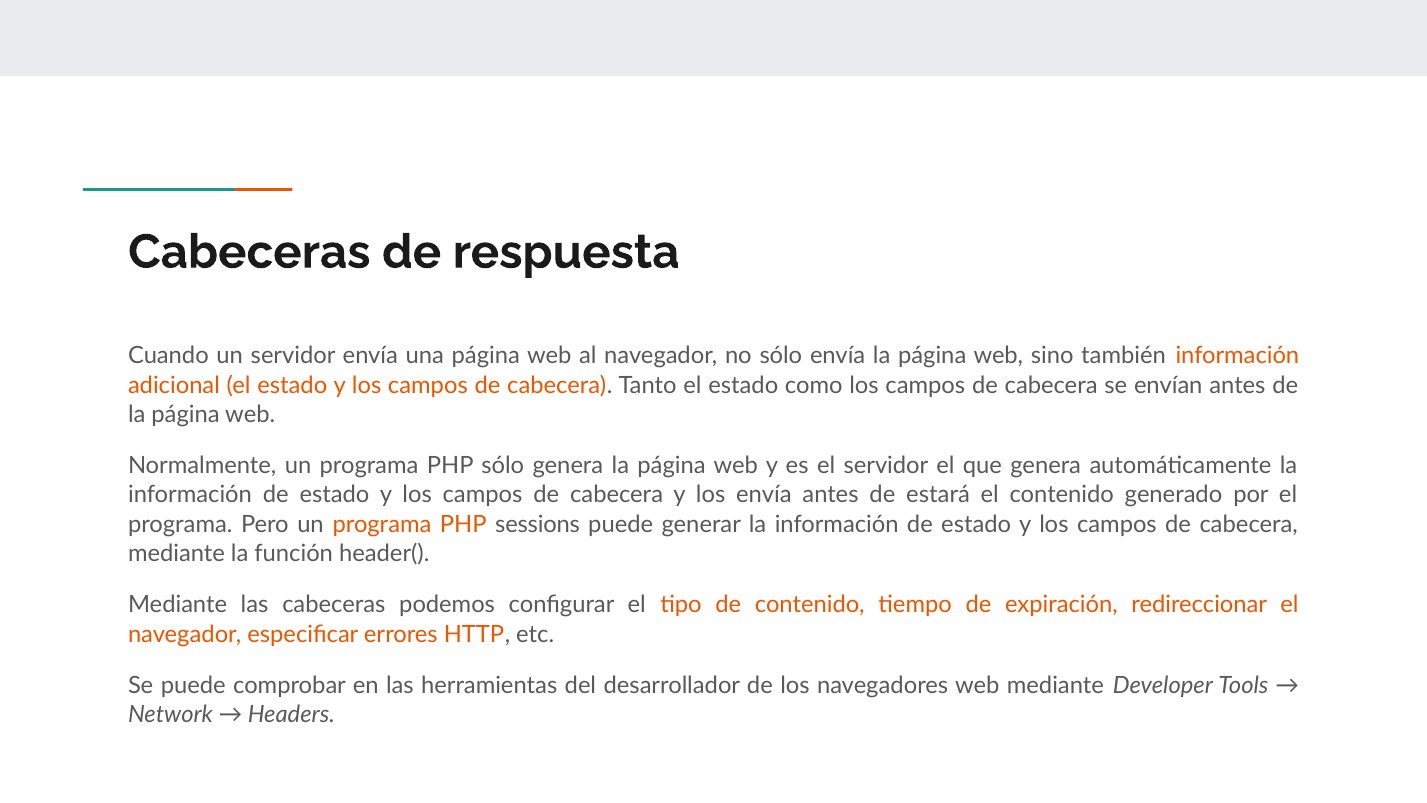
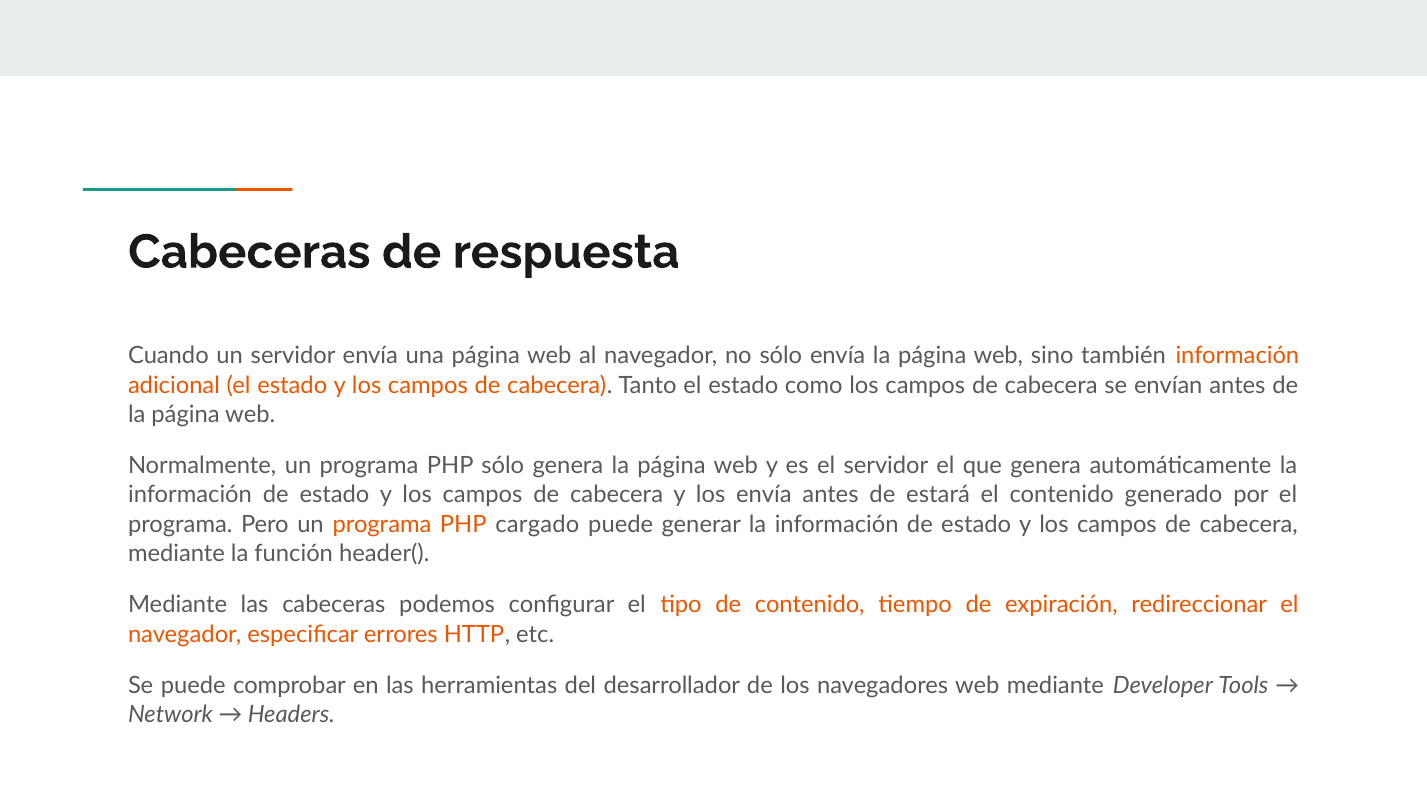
sessions: sessions -> cargado (537, 524)
